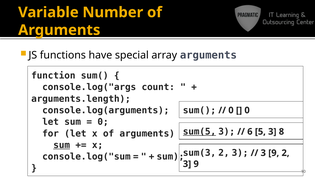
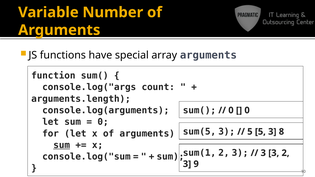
sum(5 underline: present -> none (199, 132)
6: 6 -> 5 (250, 132)
sum(3: sum(3 -> sum(1 (199, 153)
9: 9 -> 3 (274, 153)
